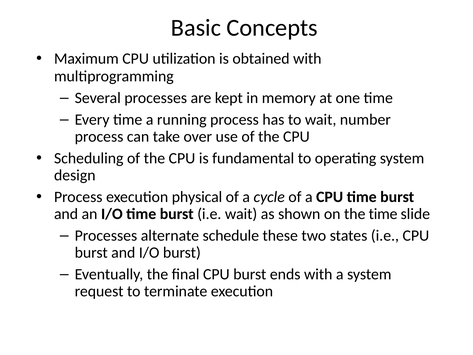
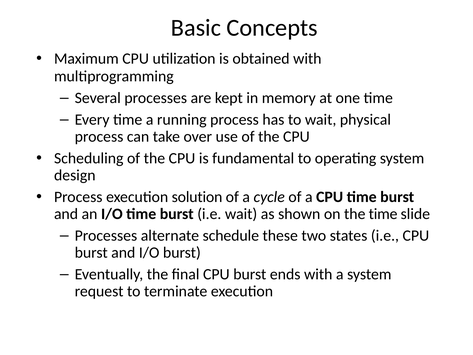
number: number -> physical (365, 120)
physical: physical -> solution (197, 197)
